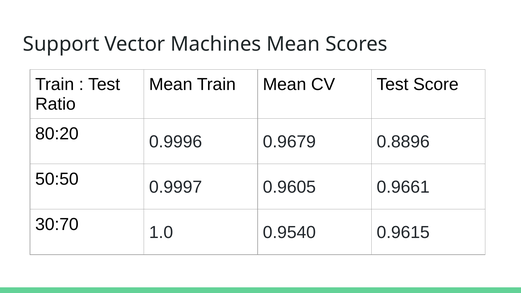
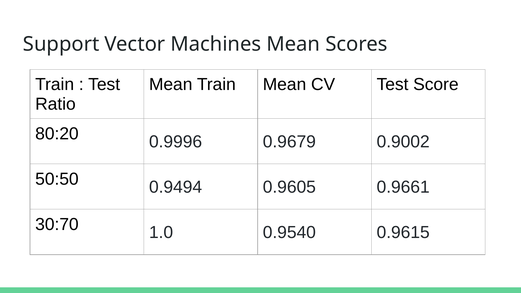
0.8896: 0.8896 -> 0.9002 (403, 142)
0.9997: 0.9997 -> 0.9494 (176, 187)
